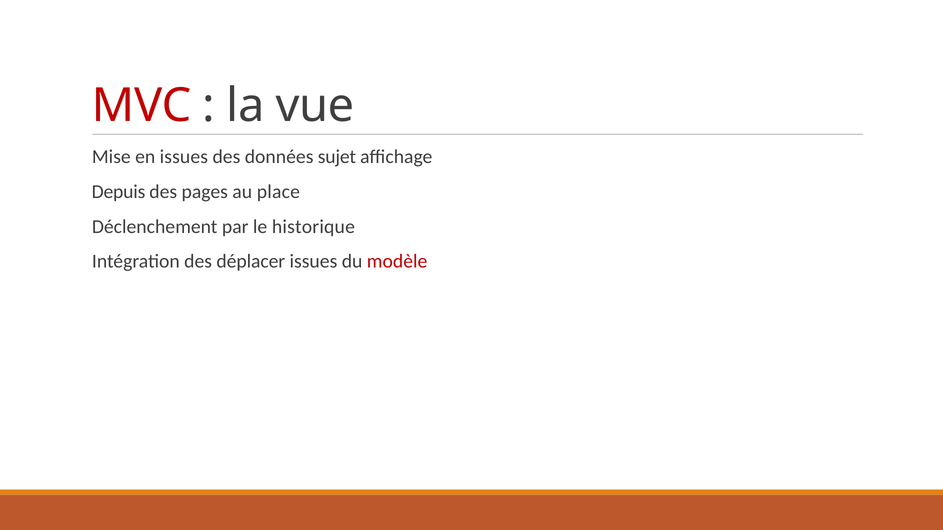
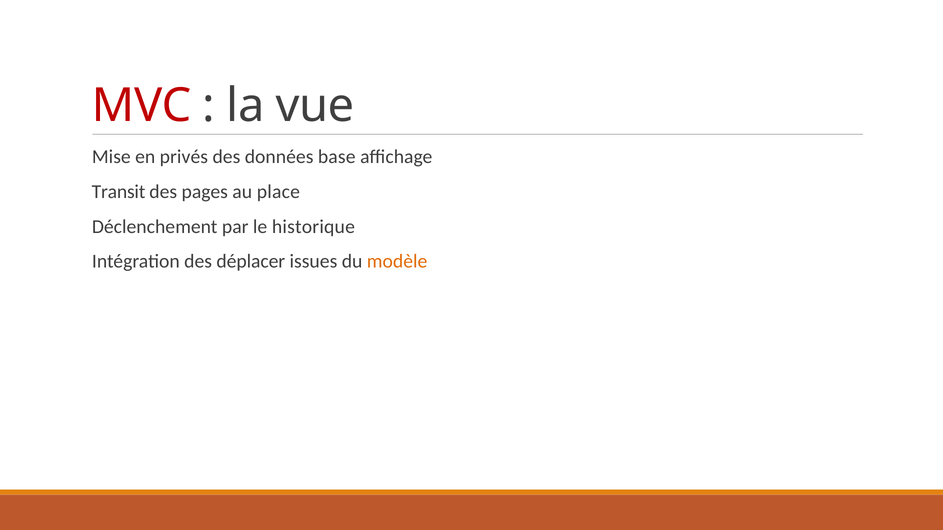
en issues: issues -> privés (184, 157)
sujet: sujet -> base (337, 157)
Depuis: Depuis -> Transit (119, 192)
modèle colour: red -> orange (397, 262)
